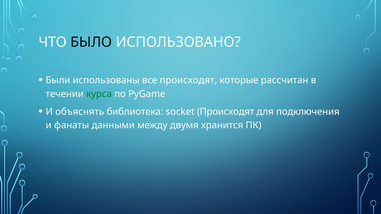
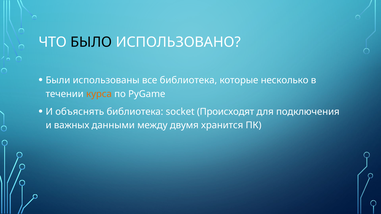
все происходят: происходят -> библиотека (188, 80)
рассчитан: рассчитан -> несколько (285, 80)
курса colour: green -> orange (99, 94)
фанаты: фанаты -> важных (72, 126)
